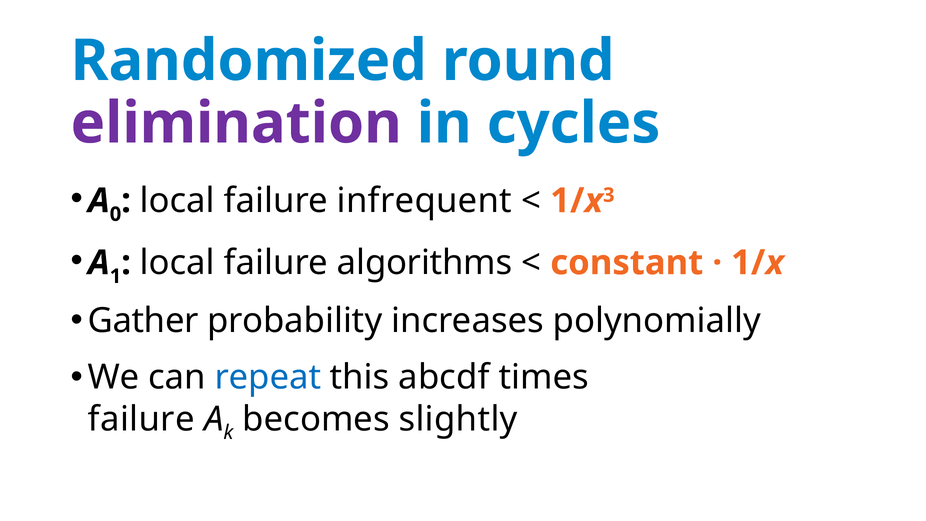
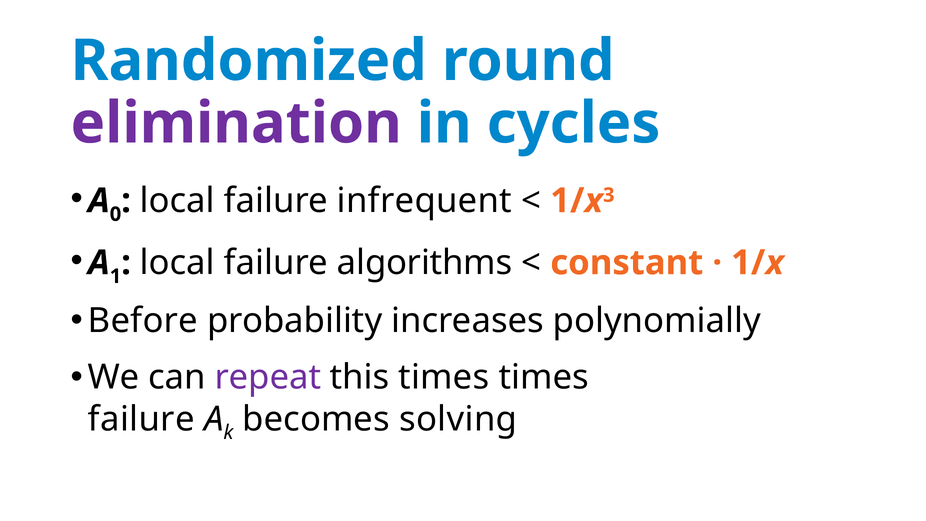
Gather: Gather -> Before (143, 321)
repeat colour: blue -> purple (268, 377)
this abcdf: abcdf -> times (444, 377)
slightly: slightly -> solving (458, 419)
